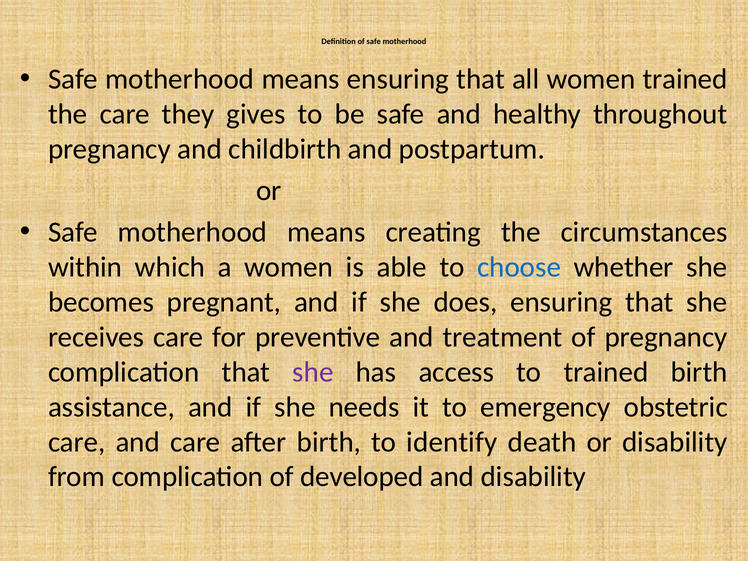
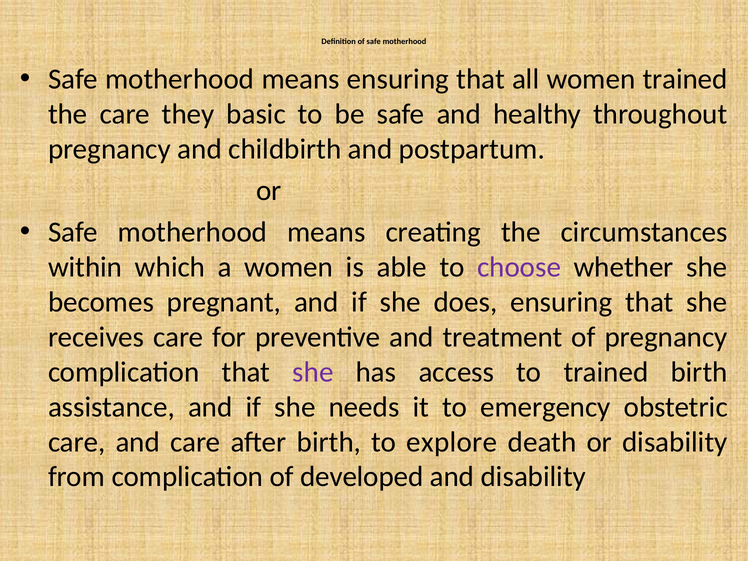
gives: gives -> basic (256, 114)
choose colour: blue -> purple (519, 267)
identify: identify -> explore (452, 442)
